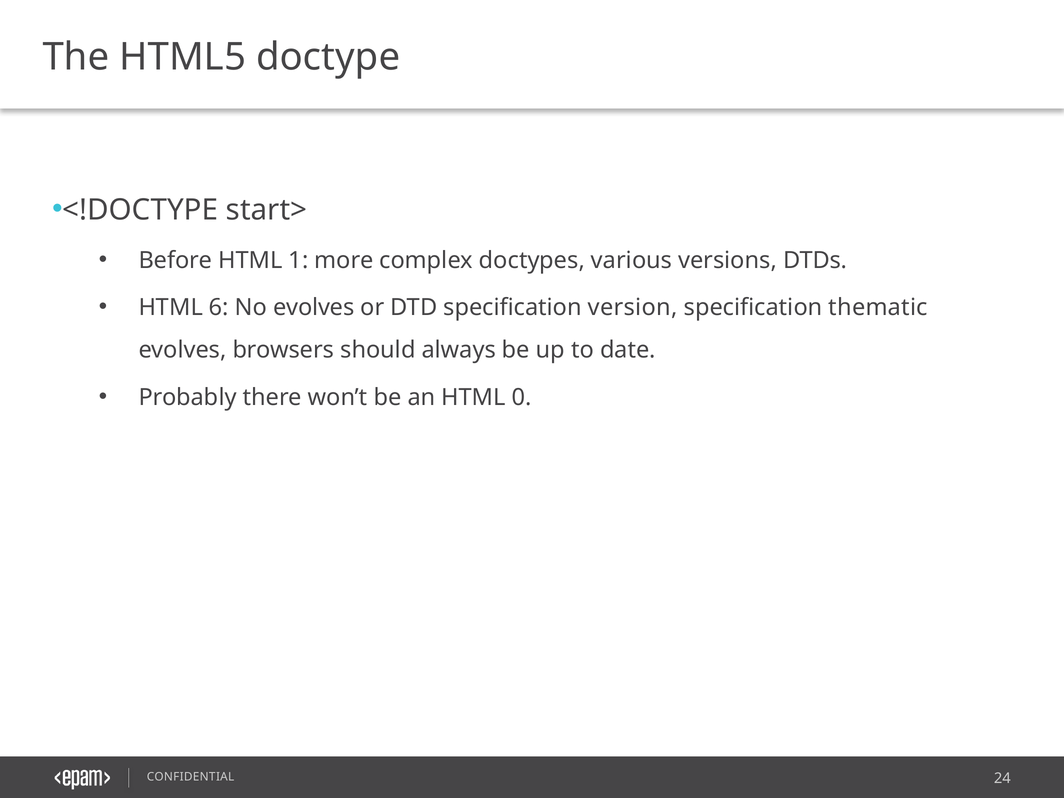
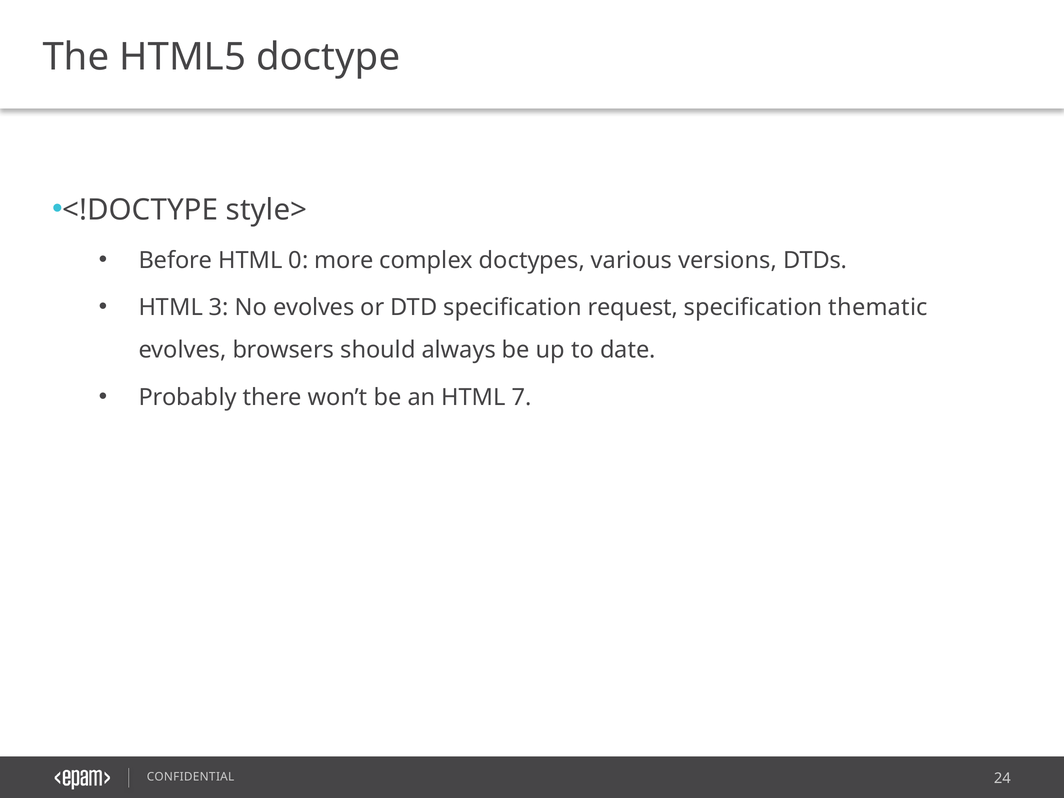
start>: start> -> style> (267, 210)
1: 1 -> 0 (298, 260)
6: 6 -> 3 (219, 308)
version: version -> request (633, 308)
0: 0 -> 7 (522, 397)
